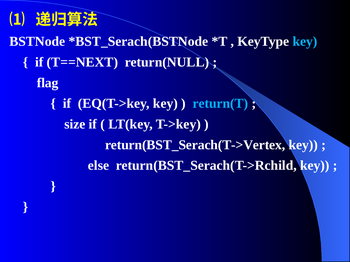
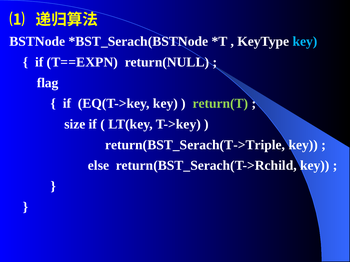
T==NEXT: T==NEXT -> T==EXPN (82, 62)
return(T colour: light blue -> light green (220, 104)
return(BST_Serach(T->Vertex: return(BST_Serach(T->Vertex -> return(BST_Serach(T->Triple (195, 145)
